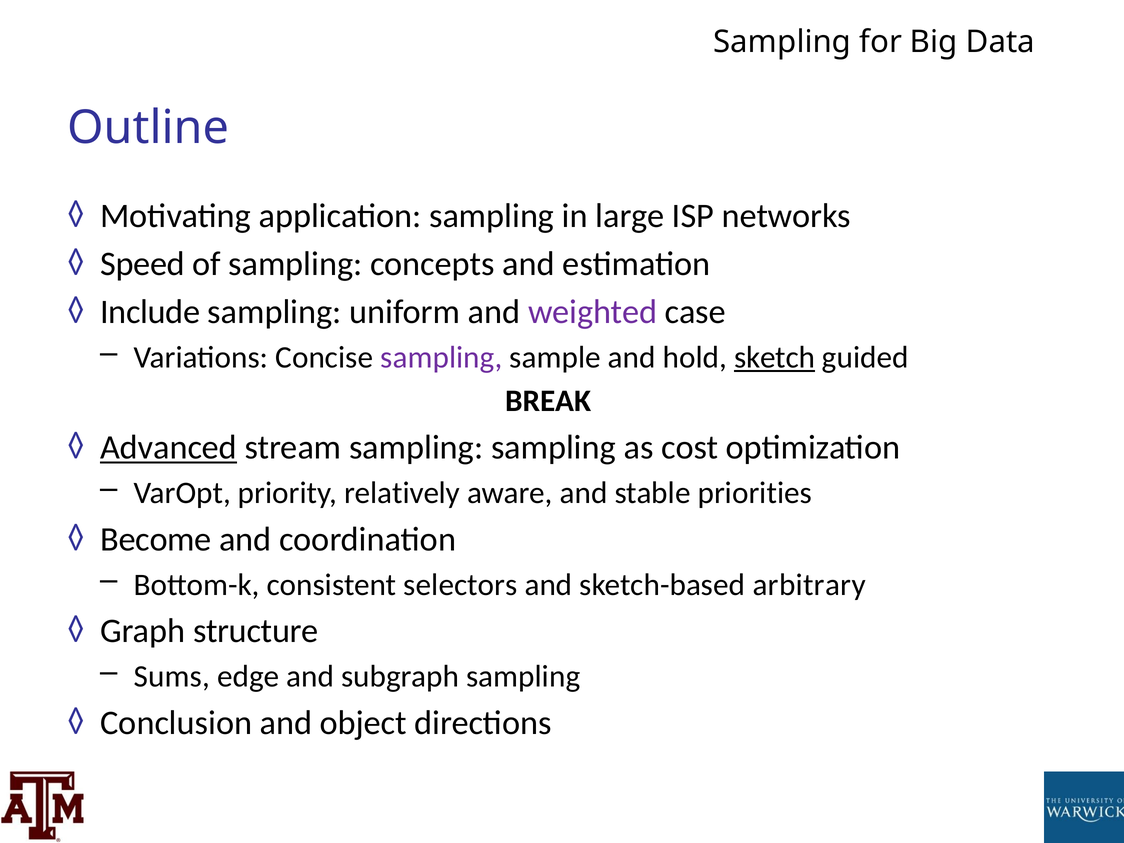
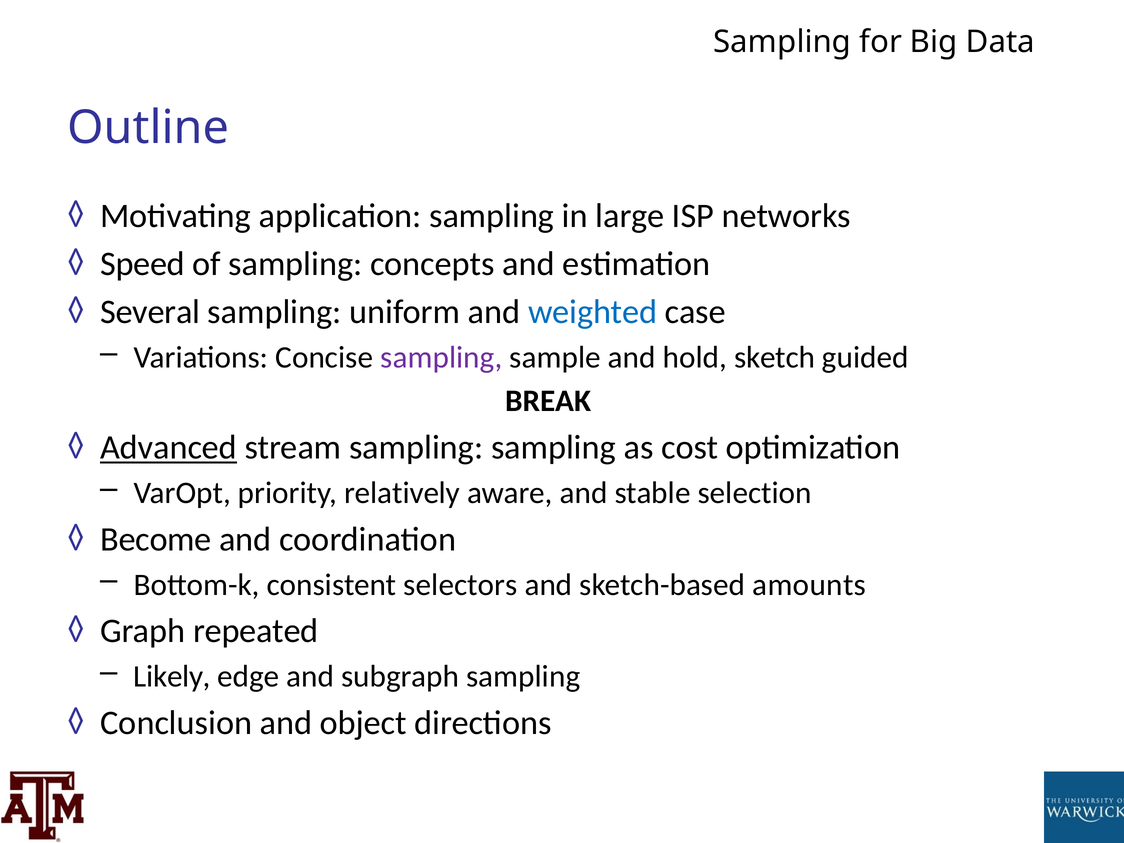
Include: Include -> Several (150, 312)
weighted colour: purple -> blue (593, 312)
sketch underline: present -> none (775, 357)
priorities: priorities -> selection (755, 493)
arbitrary: arbitrary -> amounts (809, 585)
structure: structure -> repeated (256, 631)
Sums: Sums -> Likely (172, 676)
